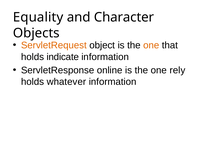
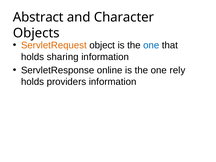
Equality: Equality -> Abstract (38, 17)
one colour: orange -> blue (151, 45)
indicate: indicate -> sharing (63, 57)
whatever: whatever -> providers (66, 82)
